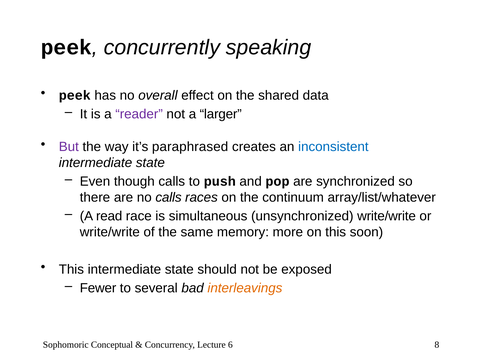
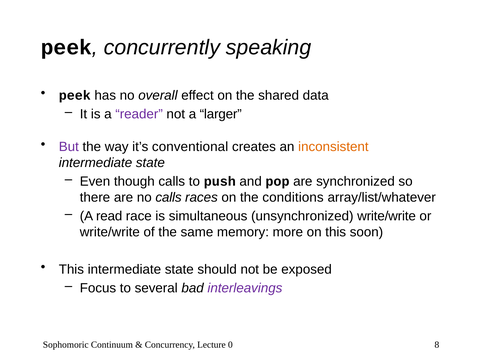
paraphrased: paraphrased -> conventional (190, 147)
inconsistent colour: blue -> orange (333, 147)
continuum: continuum -> conditions (293, 197)
Fewer: Fewer -> Focus (98, 288)
interleavings colour: orange -> purple (245, 288)
Conceptual: Conceptual -> Continuum (112, 345)
6: 6 -> 0 (230, 345)
